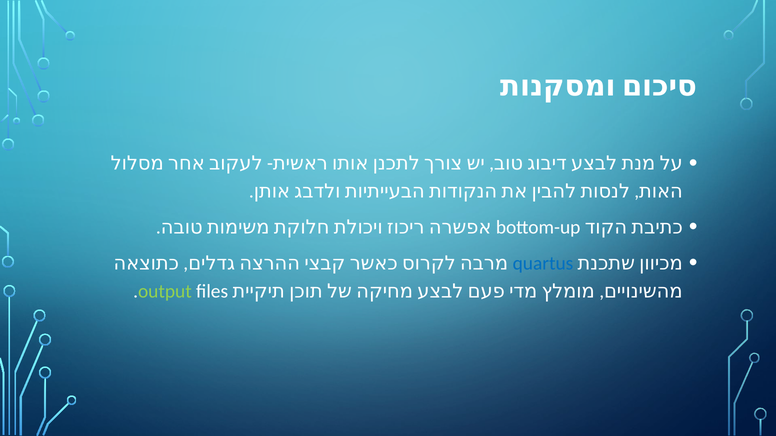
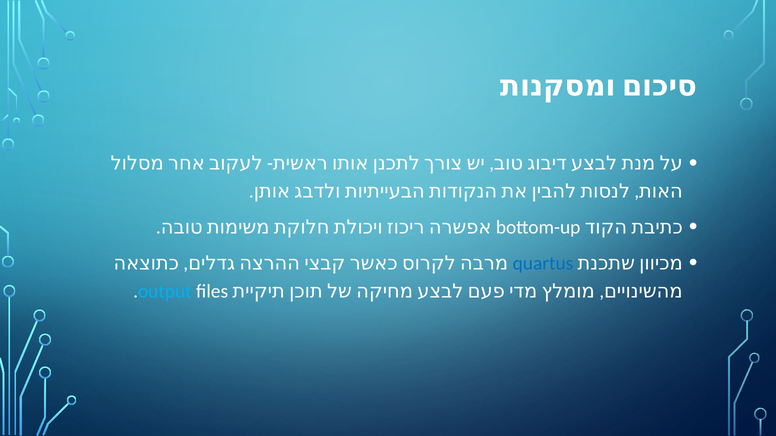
output colour: light green -> light blue (165, 292)
